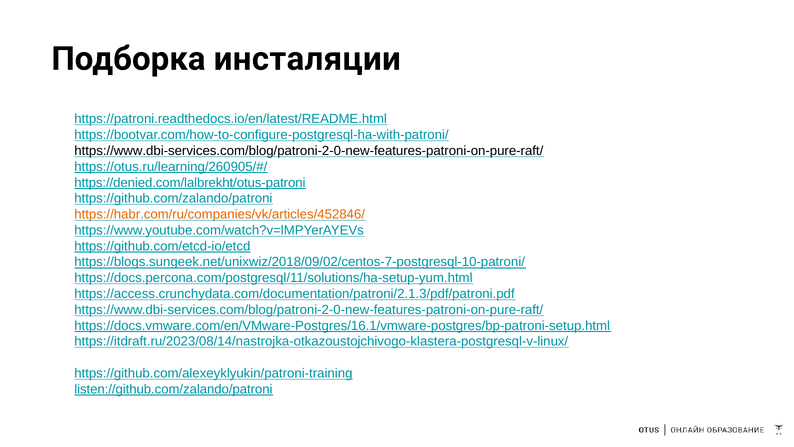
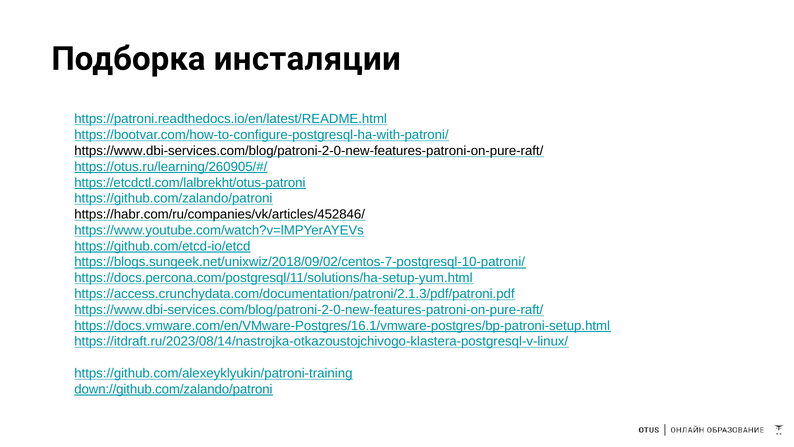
https://denied.com/lalbrekht/otus-patroni: https://denied.com/lalbrekht/otus-patroni -> https://etcdctl.com/lalbrekht/otus-patroni (190, 183)
https://habr.com/ru/companies/vk/articles/452846/ colour: orange -> black (220, 214)
listen://github.com/zalando/patroni: listen://github.com/zalando/patroni -> down://github.com/zalando/patroni (173, 389)
